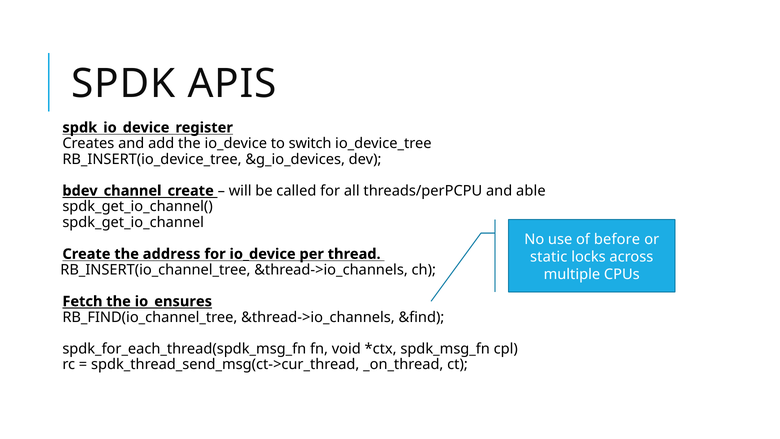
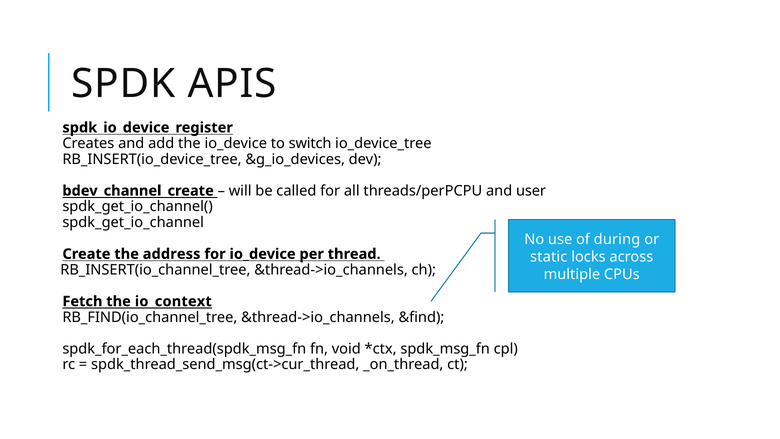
able: able -> user (531, 191)
before: before -> during (617, 239)
io_ensures: io_ensures -> io_context (173, 301)
